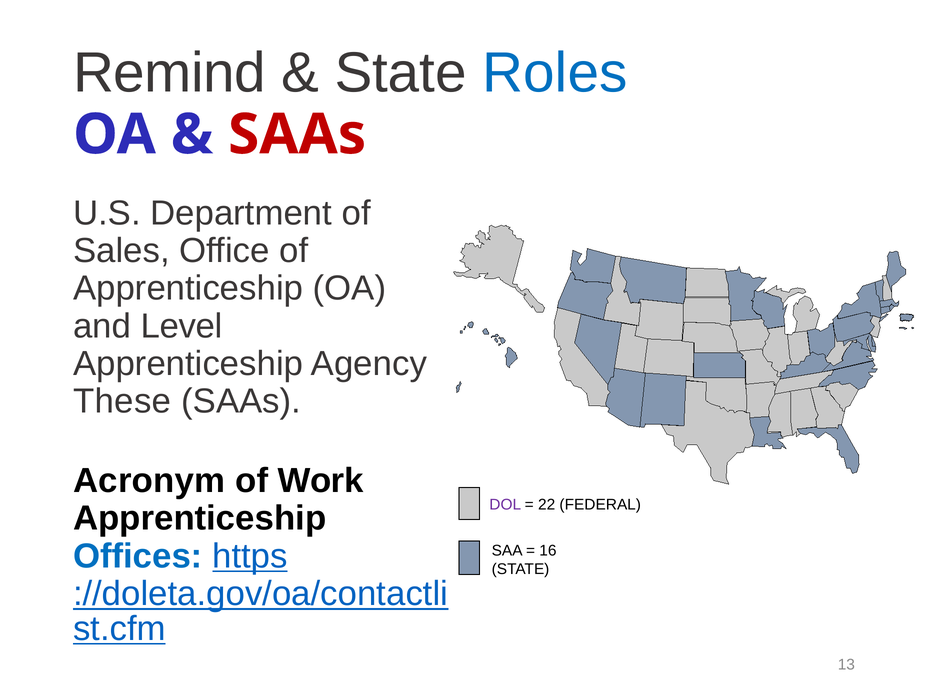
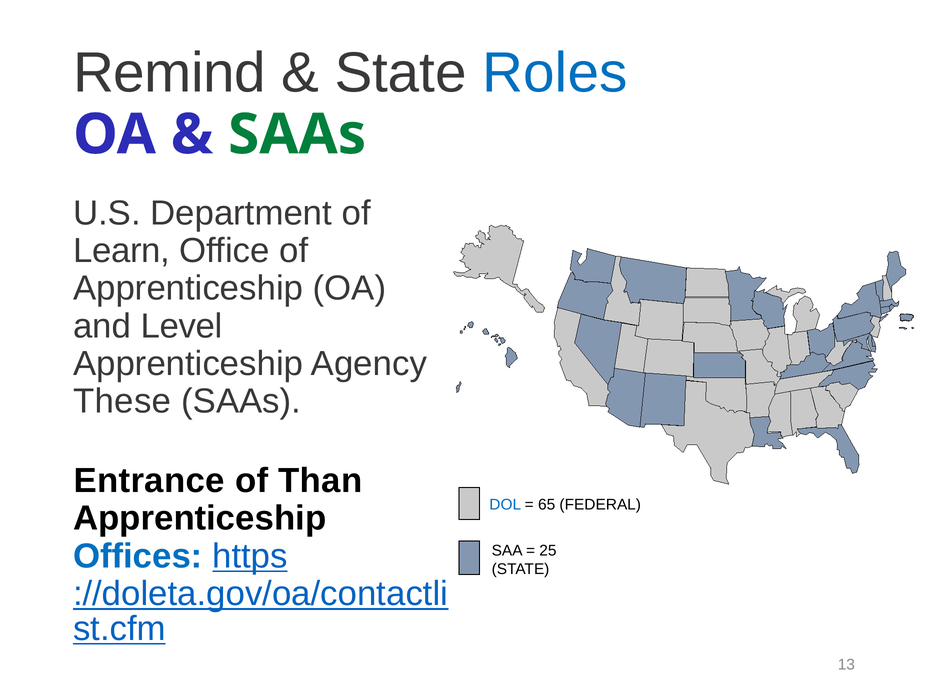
SAAs colour: red -> green (297, 135)
Sales: Sales -> Learn (122, 251)
Acronym: Acronym -> Entrance (149, 481)
Work: Work -> Than (320, 481)
DOL colour: purple -> blue (505, 505)
22: 22 -> 65 (547, 505)
16: 16 -> 25 (548, 551)
